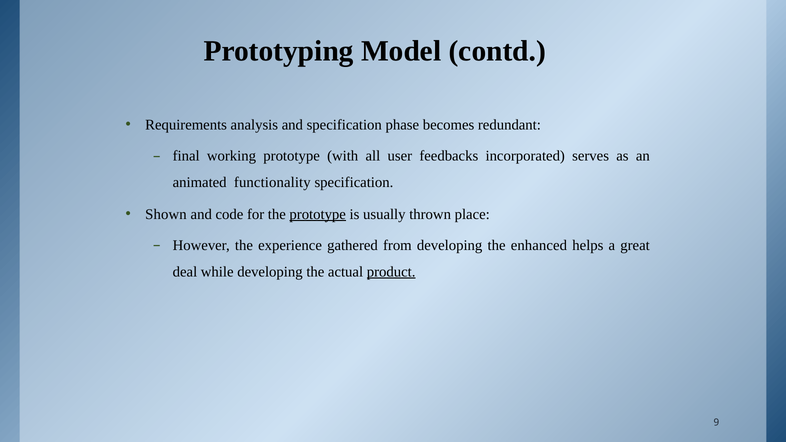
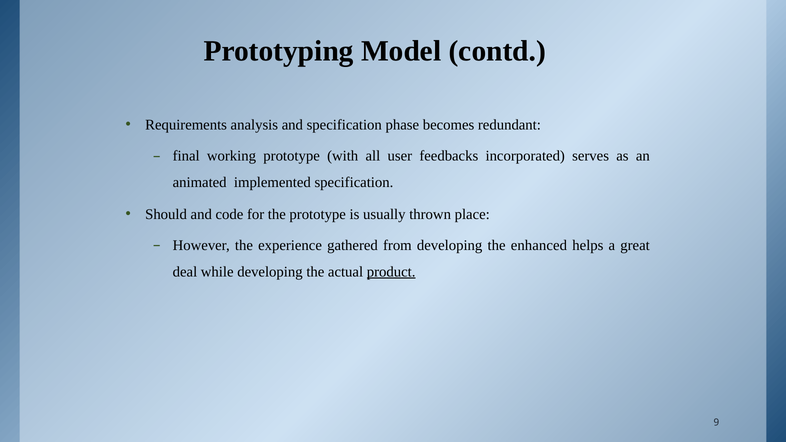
functionality: functionality -> implemented (272, 183)
Shown: Shown -> Should (166, 214)
prototype underline: present -> none (318, 214)
